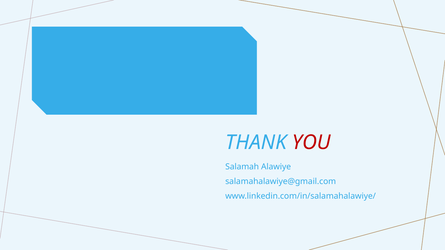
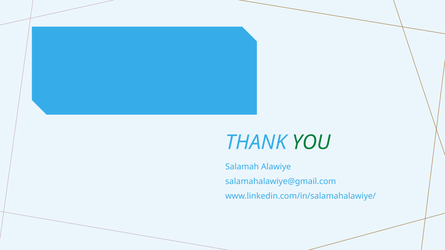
YOU colour: red -> green (311, 143)
